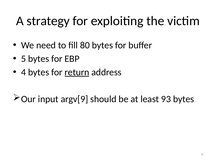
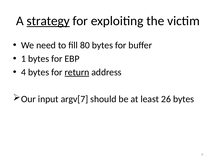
strategy underline: none -> present (48, 21)
5: 5 -> 1 (23, 59)
argv[9: argv[9 -> argv[7 (74, 99)
93: 93 -> 26 (166, 99)
